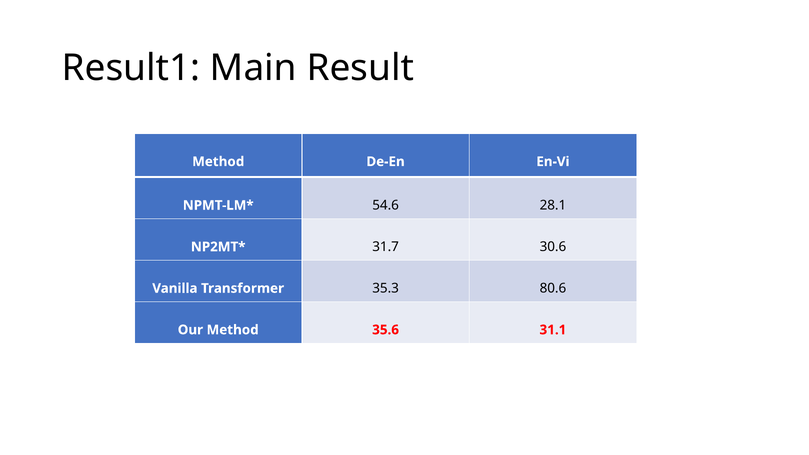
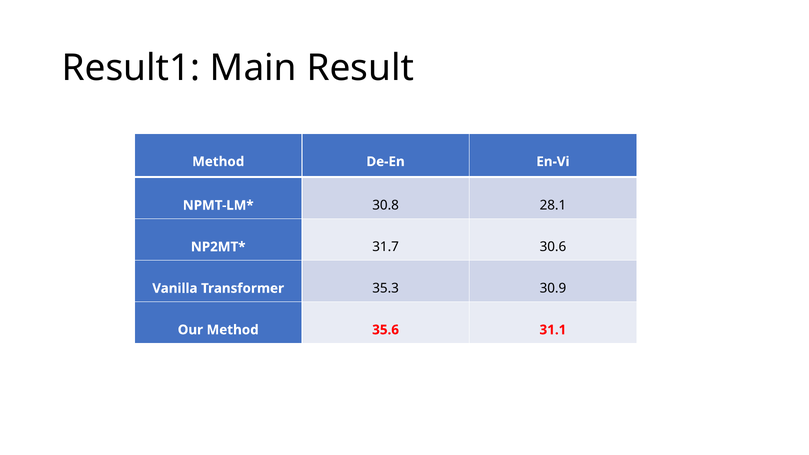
54.6: 54.6 -> 30.8 (386, 205)
80.6: 80.6 -> 30.9 (553, 288)
